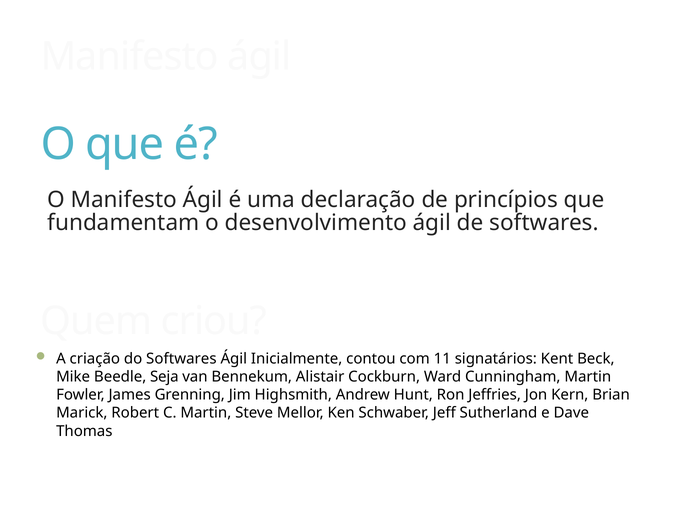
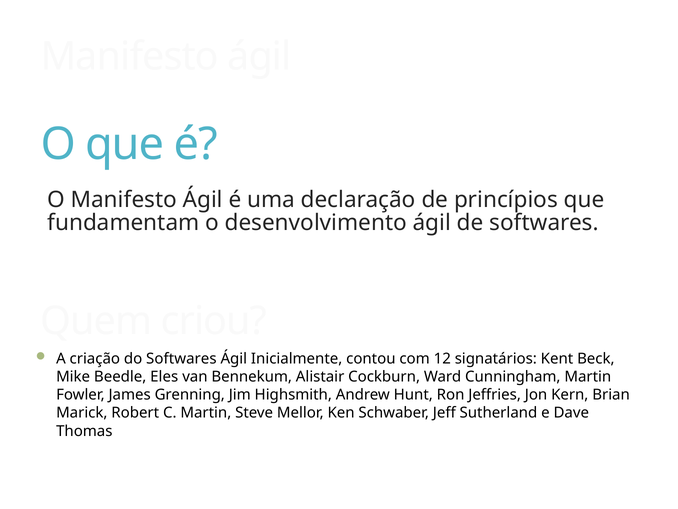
11: 11 -> 12 (442, 358)
Seja: Seja -> Eles (164, 376)
